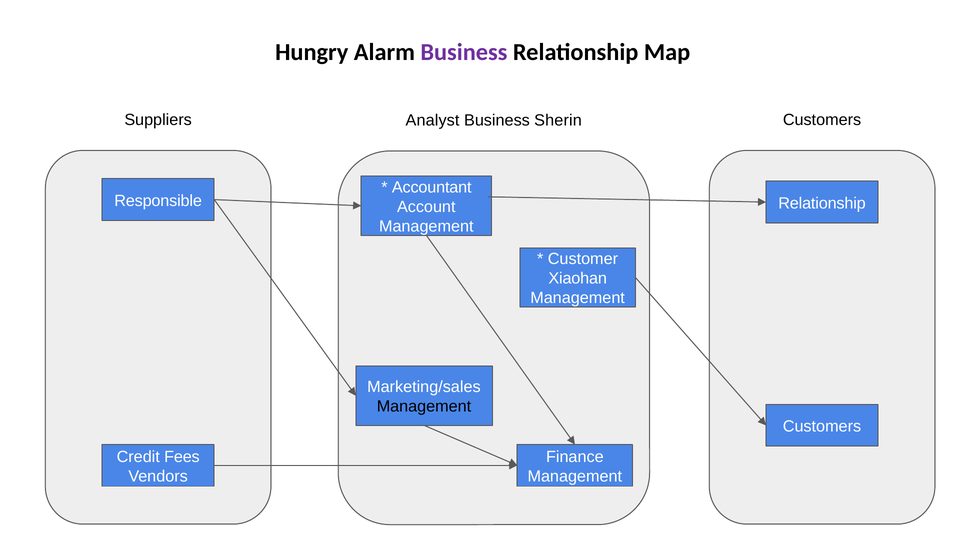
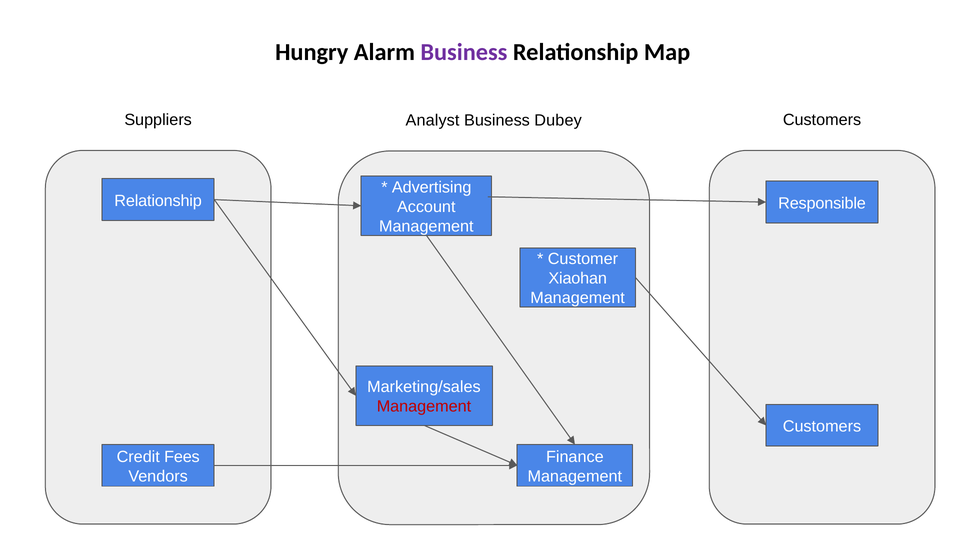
Sherin: Sherin -> Dubey (558, 120)
Accountant: Accountant -> Advertising (432, 187)
Responsible: Responsible -> Relationship (158, 201)
Relationship: Relationship -> Responsible (822, 203)
Management colour: black -> red (424, 407)
